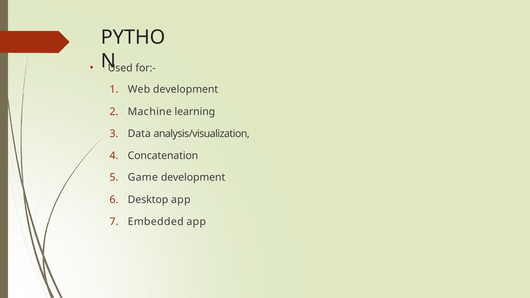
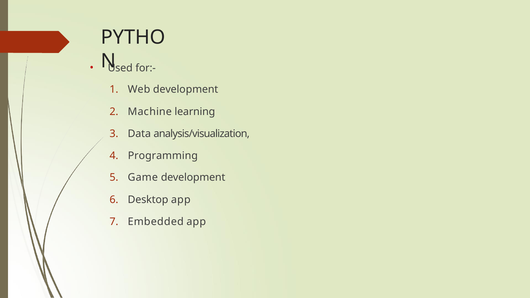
Concatenation: Concatenation -> Programming (163, 156)
